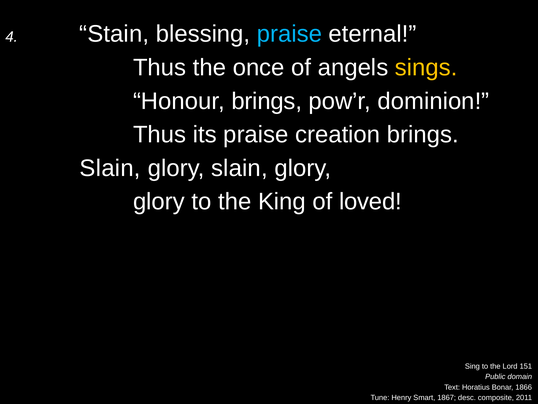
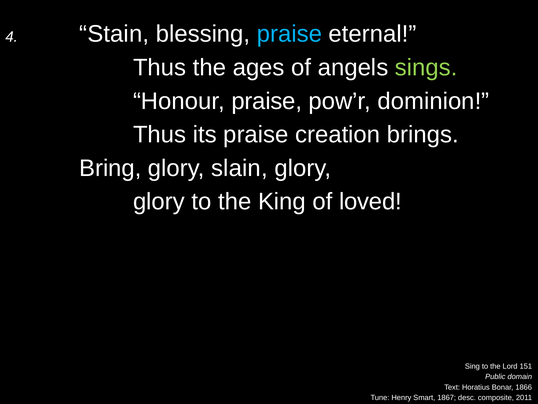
once: once -> ages (259, 68)
sings colour: yellow -> light green (426, 68)
Honour brings: brings -> praise (267, 101)
Slain: Slain -> Bring (110, 168)
